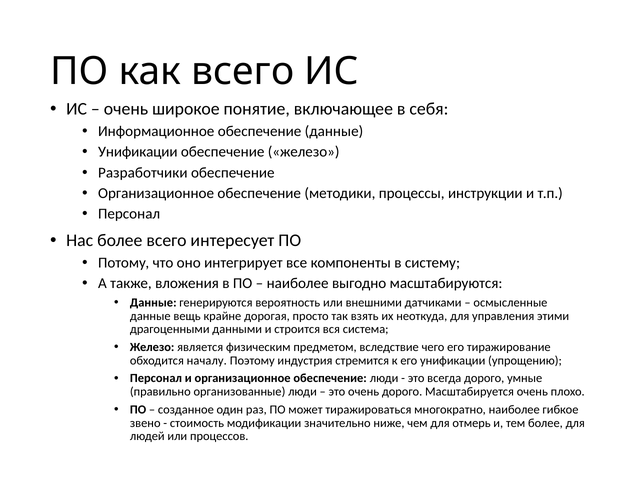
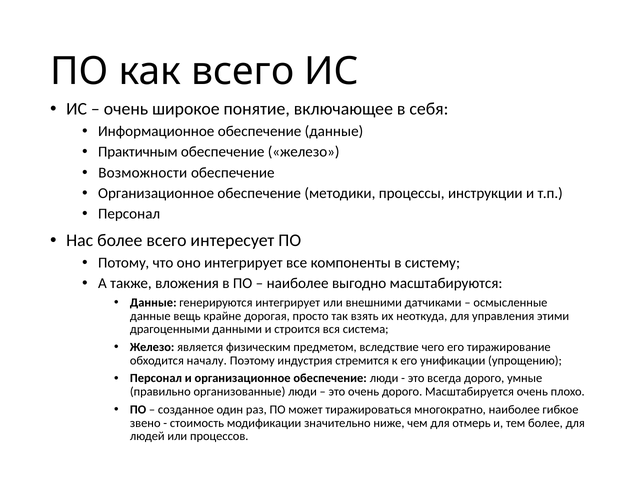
Унификации: Унификации -> Практичным (138, 152)
Разработчики: Разработчики -> Возможности (143, 173)
генерируются вероятность: вероятность -> интегрирует (288, 303)
